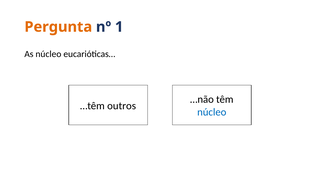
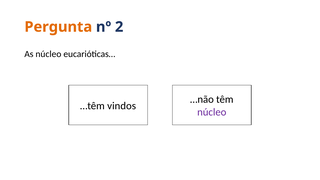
1: 1 -> 2 (119, 27)
outros: outros -> vindos (122, 106)
núcleo colour: blue -> purple (212, 112)
